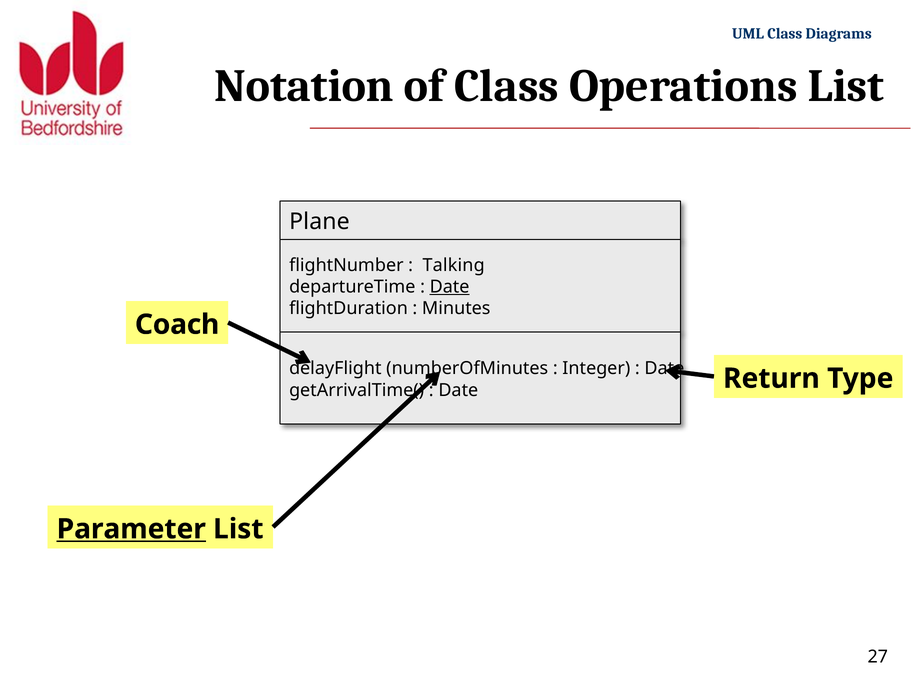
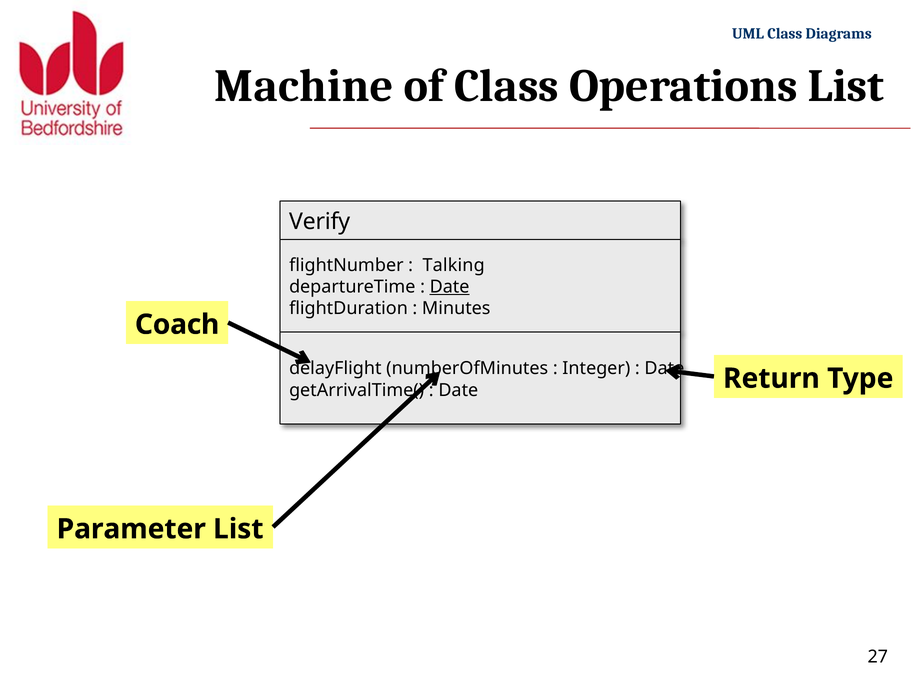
Notation: Notation -> Machine (304, 86)
Plane: Plane -> Verify (320, 222)
Parameter underline: present -> none (131, 529)
